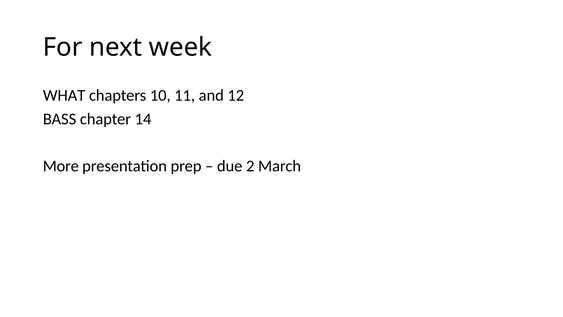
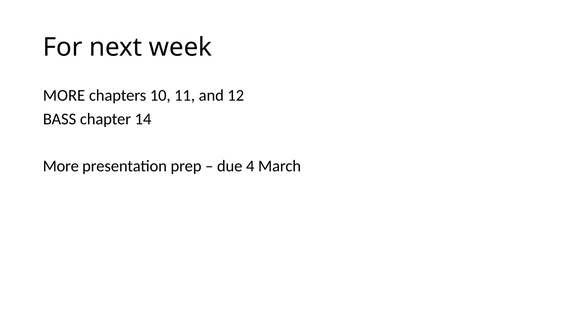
WHAT: WHAT -> MORE (64, 95)
2: 2 -> 4 (250, 166)
